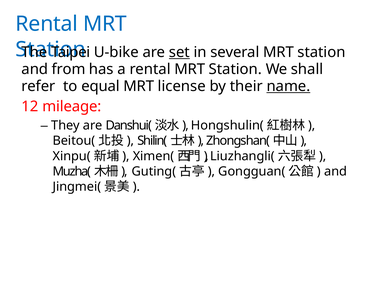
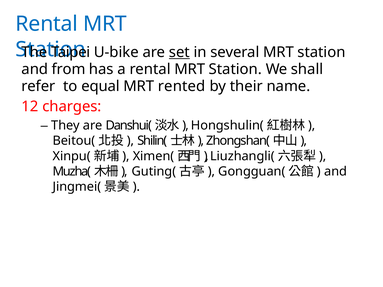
license: license -> rented (182, 86)
name underline: present -> none (288, 86)
mileage: mileage -> charges (72, 106)
